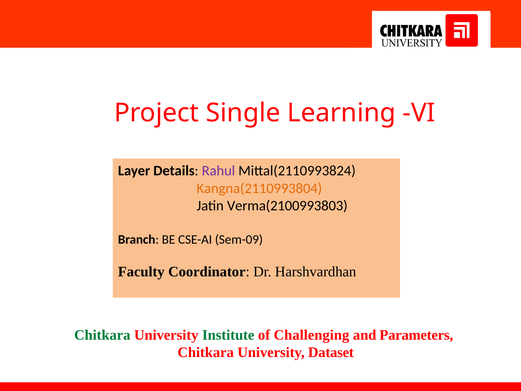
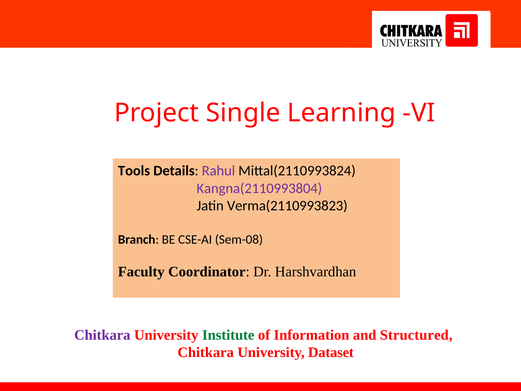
Layer: Layer -> Tools (134, 171)
Kangna(2110993804 colour: orange -> purple (259, 188)
Verma(2100993803: Verma(2100993803 -> Verma(2110993823 (287, 206)
Sem-09: Sem-09 -> Sem-08 (239, 239)
Chitkara colour: green -> purple (102, 335)
Challenging: Challenging -> Information (312, 335)
Parameters: Parameters -> Structured (416, 335)
